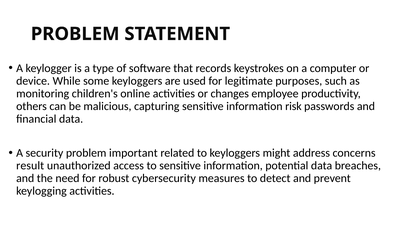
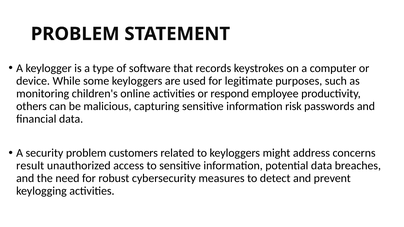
changes: changes -> respond (230, 94)
important: important -> customers (133, 153)
